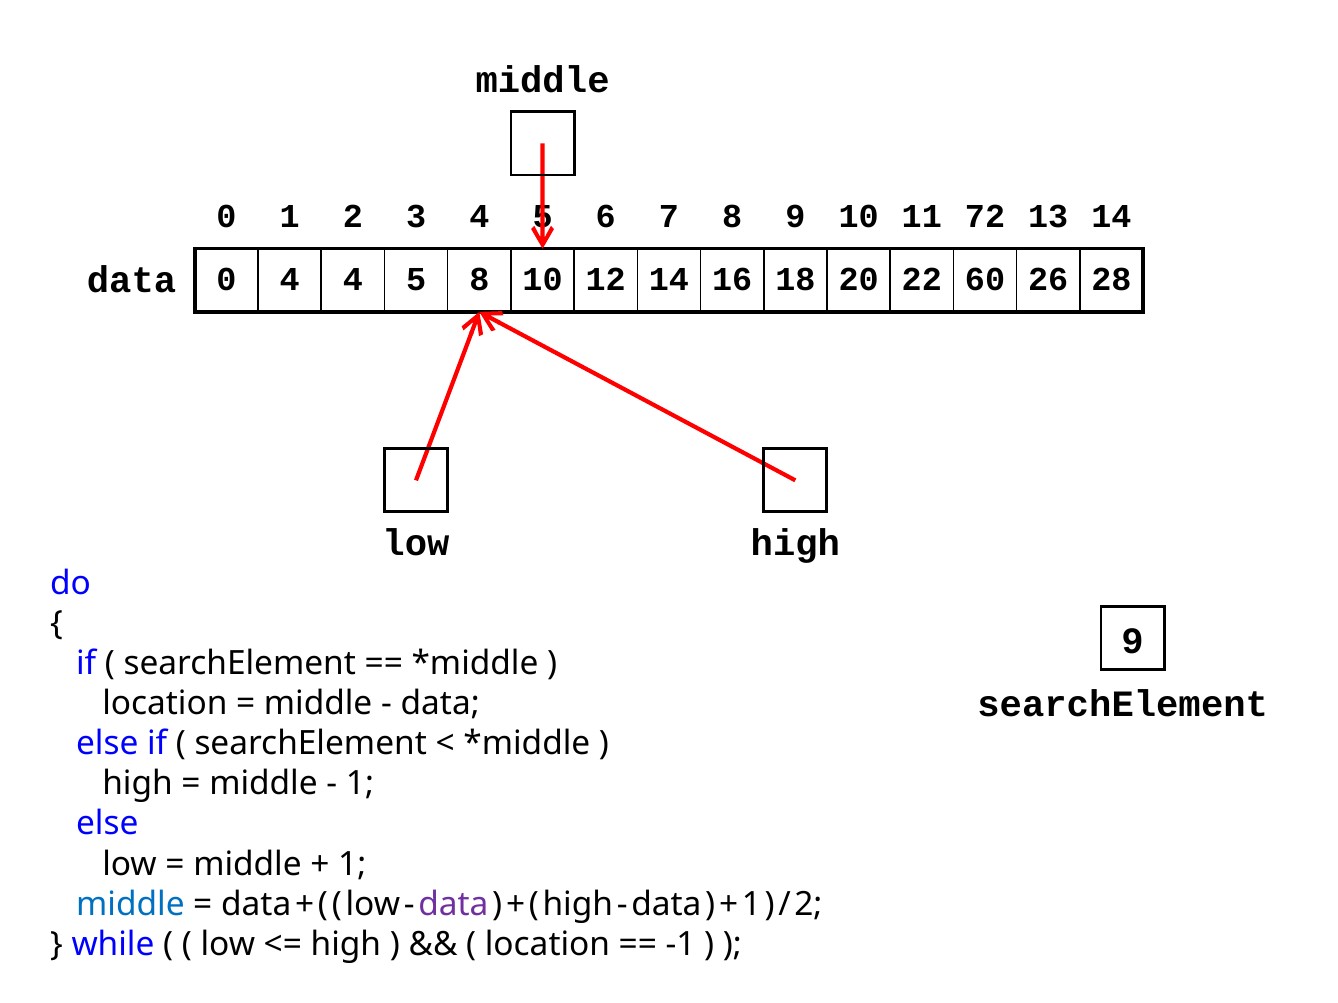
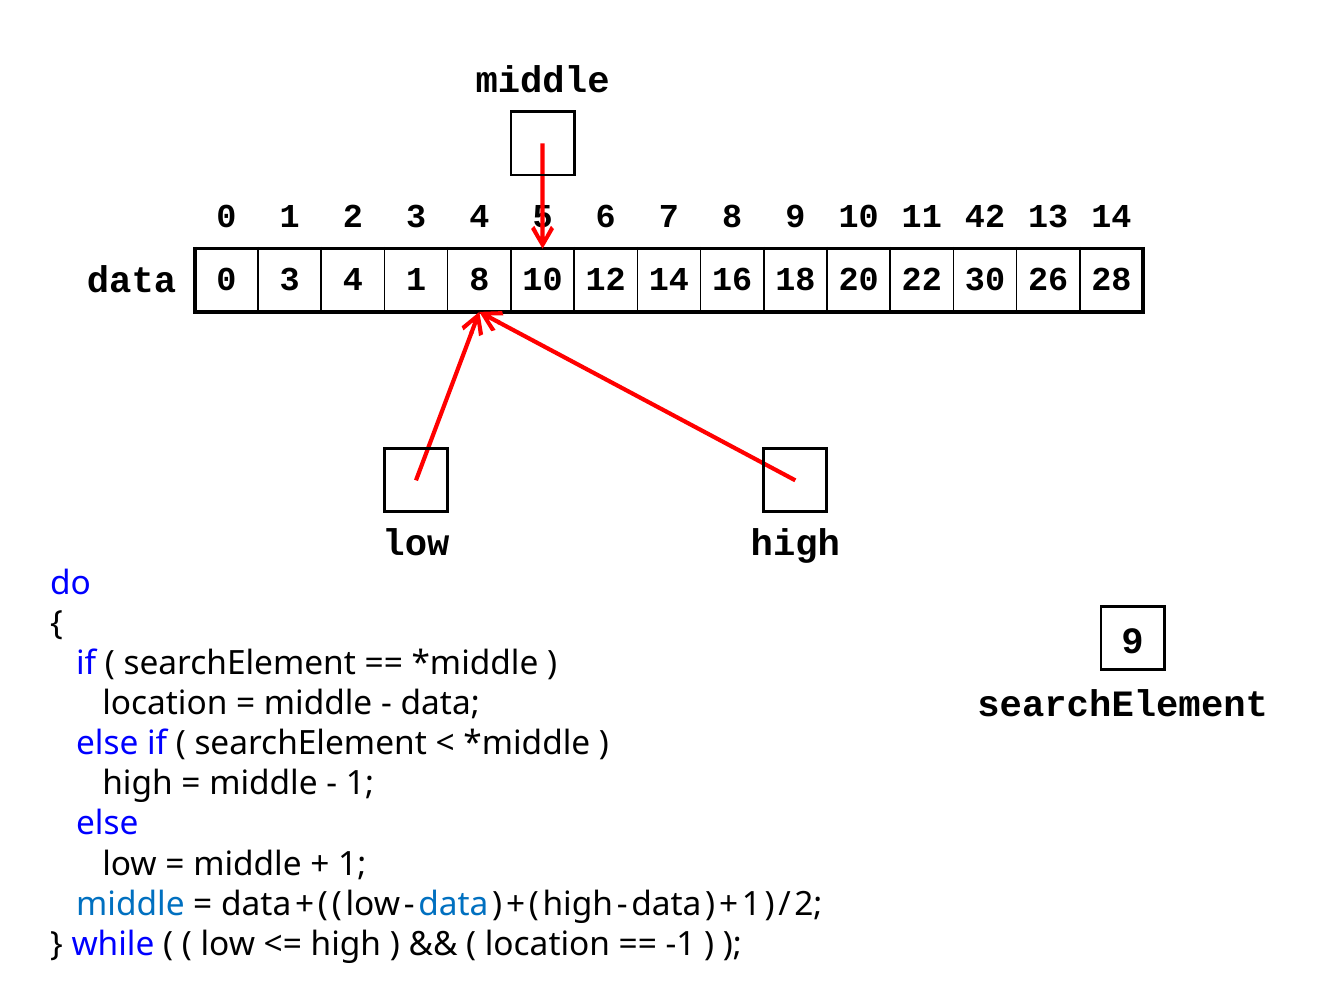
72: 72 -> 42 (985, 217)
0 4: 4 -> 3 (290, 280)
5: 5 -> 1 (416, 280)
60: 60 -> 30 (985, 280)
data colour: purple -> blue (453, 905)
